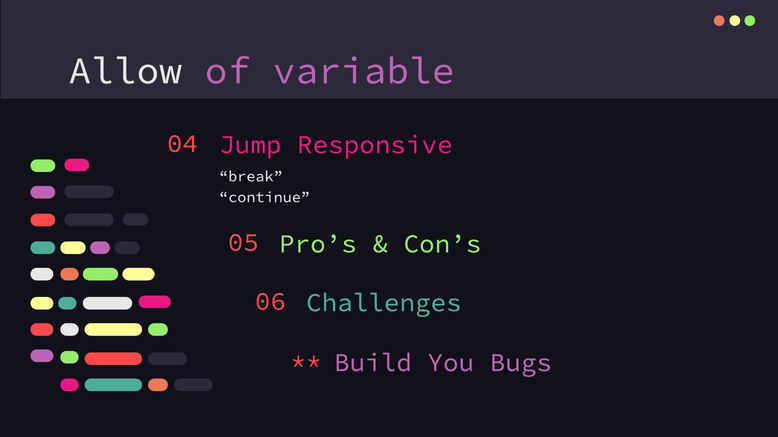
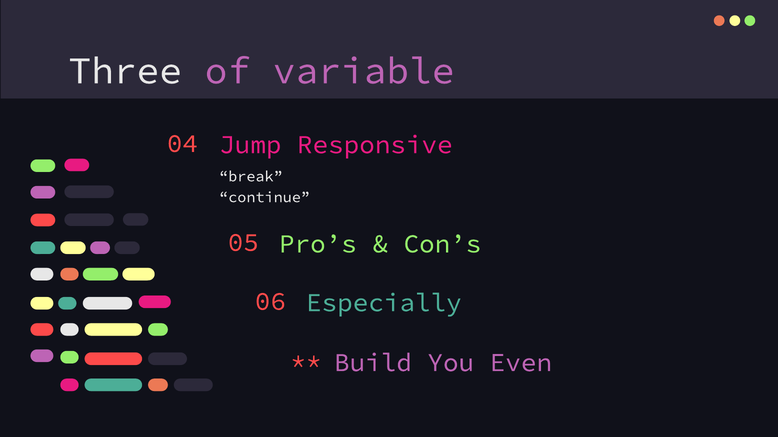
Allow: Allow -> Three (125, 71)
Challenges: Challenges -> Especially (384, 303)
Bugs: Bugs -> Even (521, 363)
